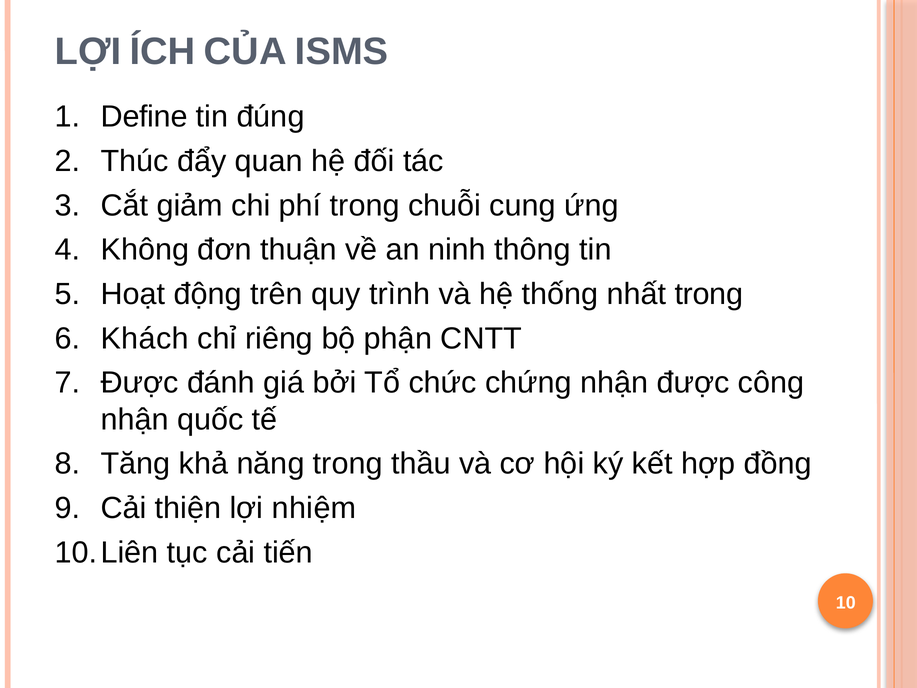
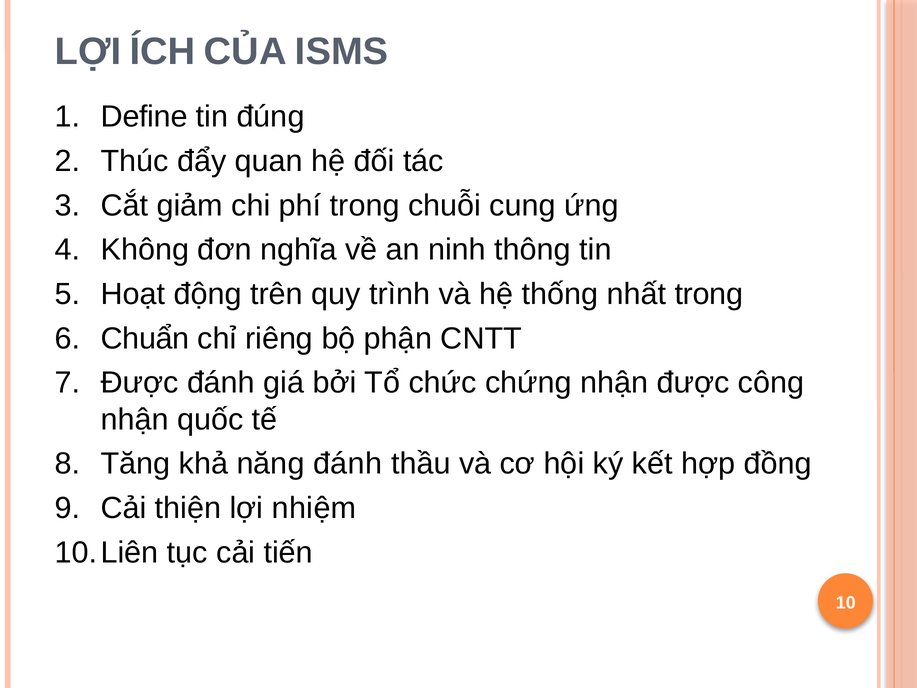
thuận: thuận -> nghĩa (298, 250)
Khách: Khách -> Chuẩn (145, 338)
năng trong: trong -> đánh (348, 464)
